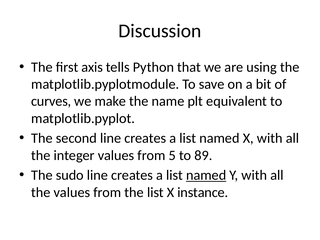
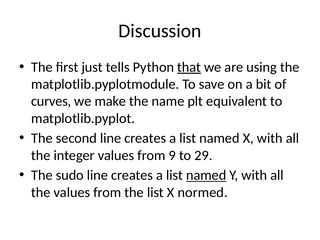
axis: axis -> just (92, 67)
that underline: none -> present (189, 67)
5: 5 -> 9 (172, 155)
89: 89 -> 29 (203, 155)
instance: instance -> normed (203, 192)
